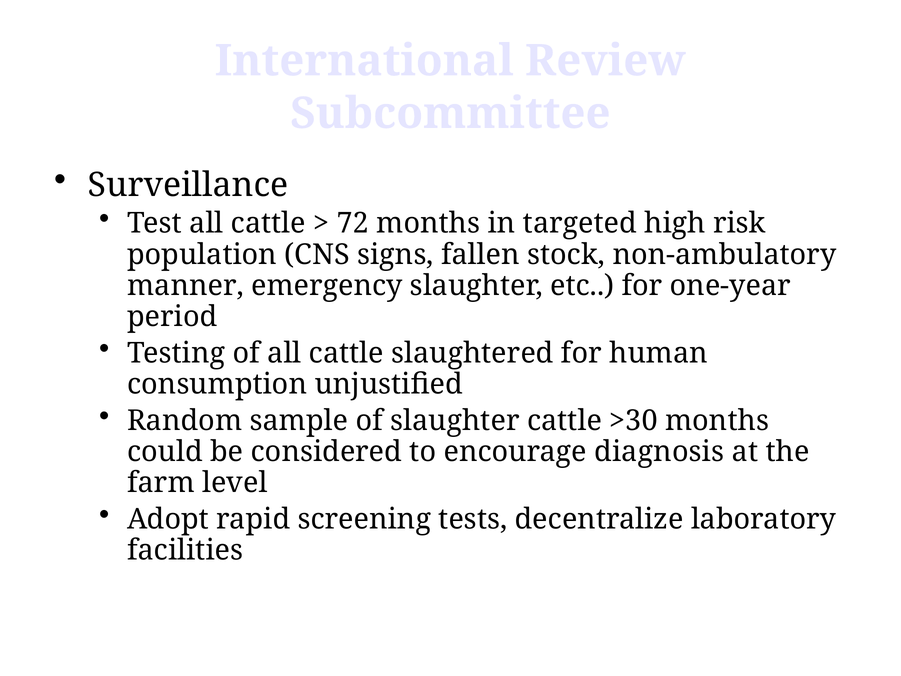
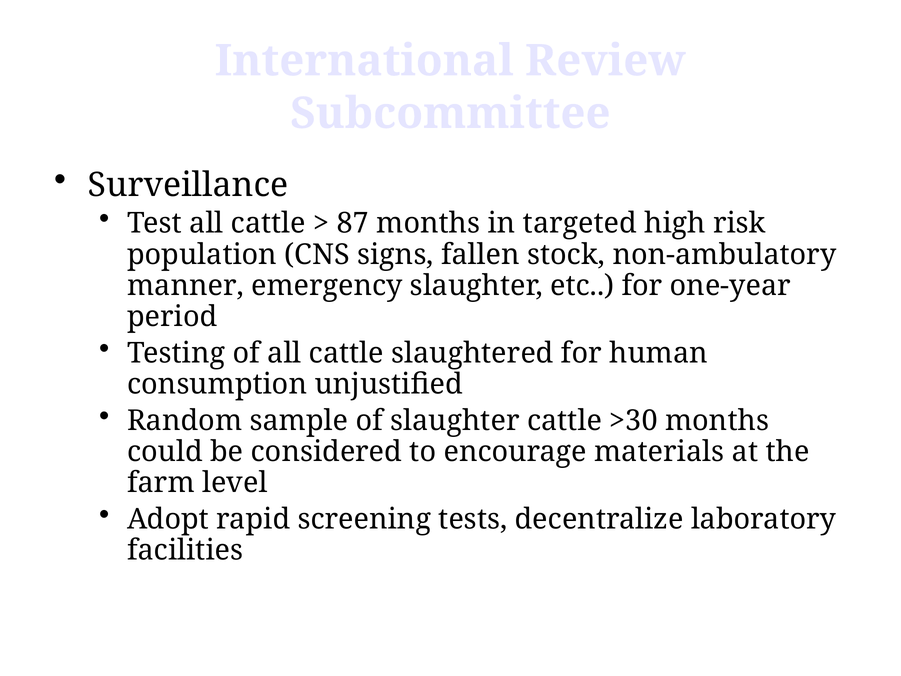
72: 72 -> 87 (353, 223)
diagnosis: diagnosis -> materials (659, 452)
